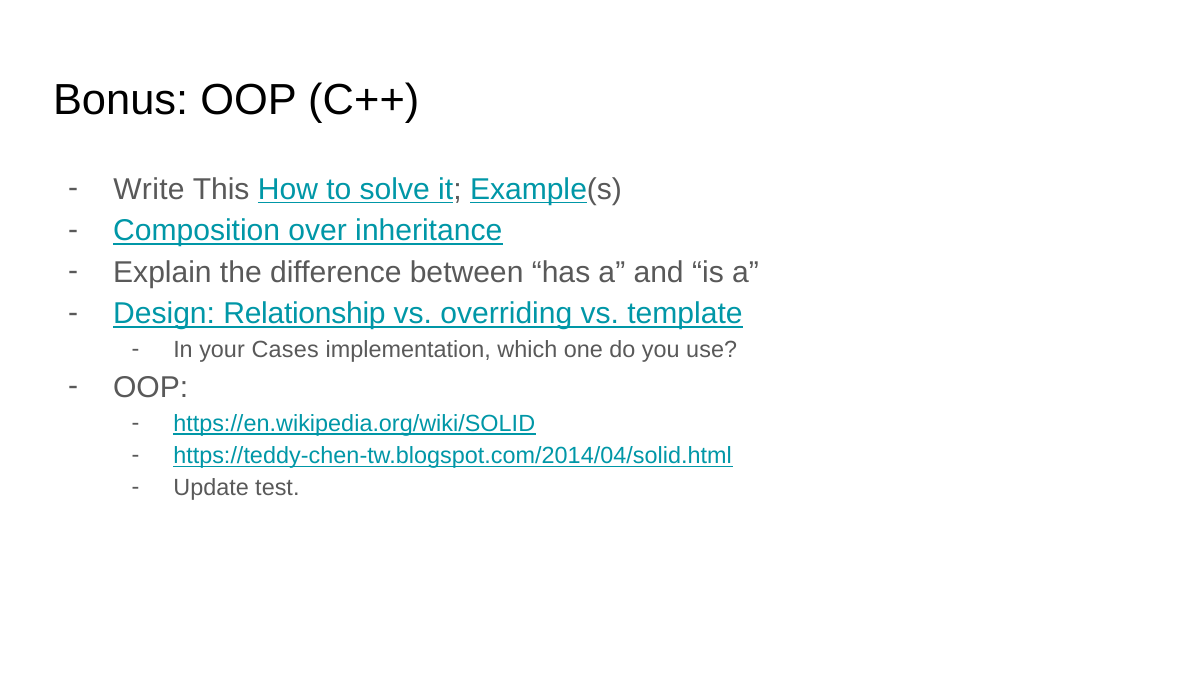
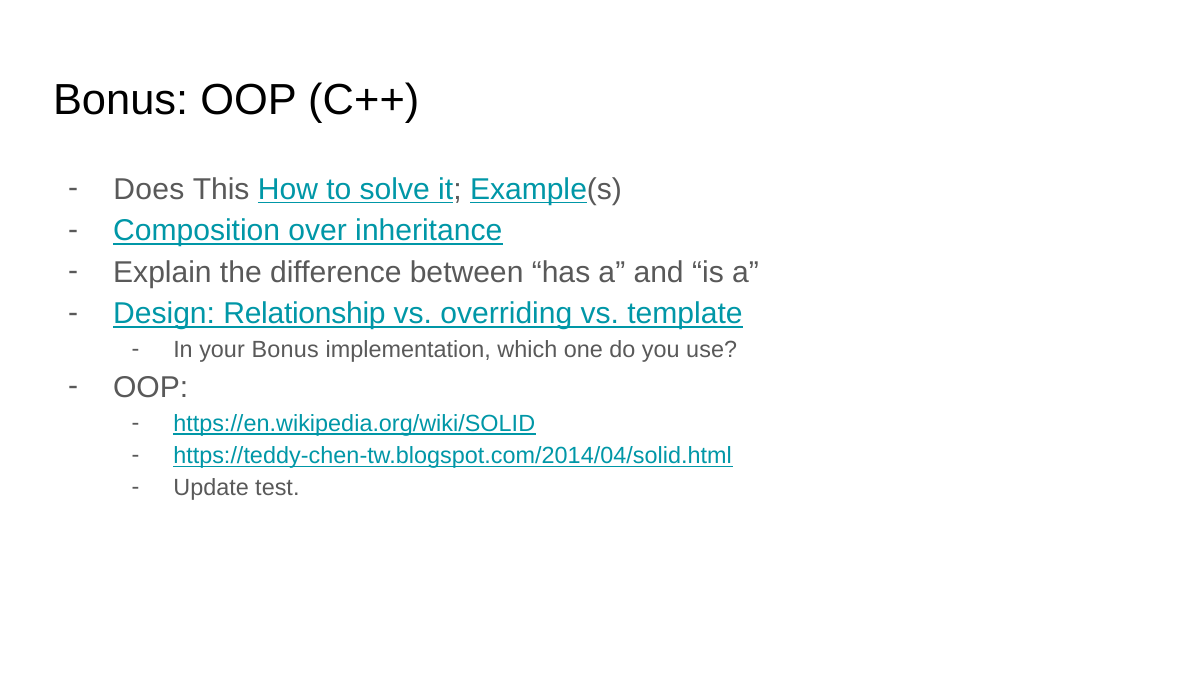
Write: Write -> Does (149, 189)
your Cases: Cases -> Bonus (285, 350)
